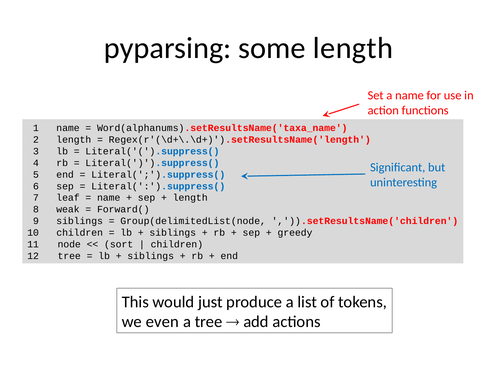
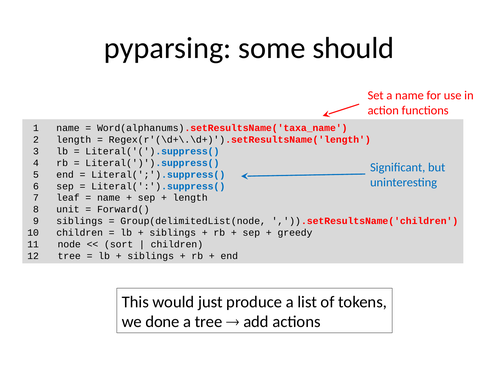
some length: length -> should (353, 48)
weak: weak -> unit (68, 210)
even: even -> done (162, 322)
